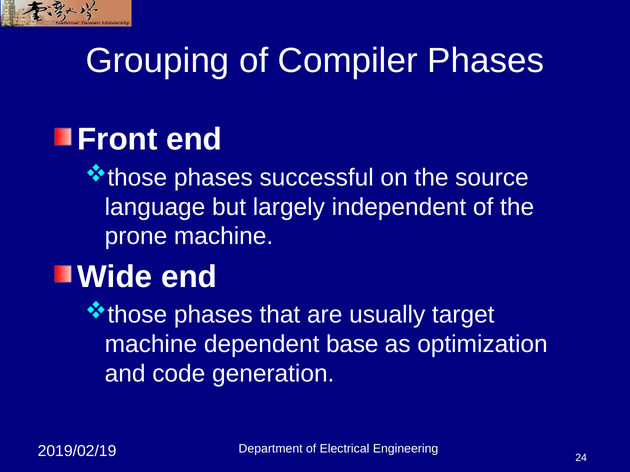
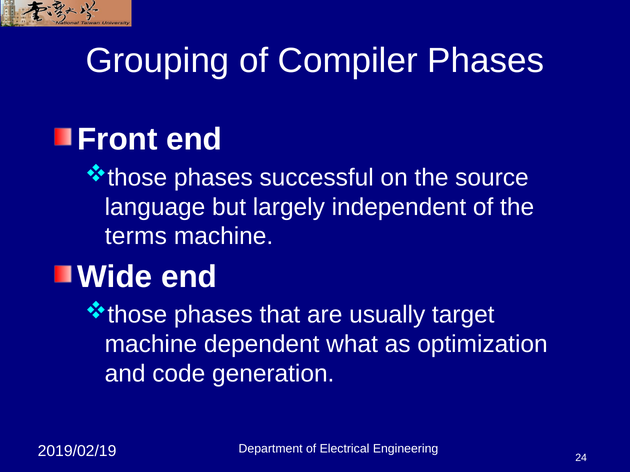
prone: prone -> terms (136, 237)
base: base -> what (352, 344)
